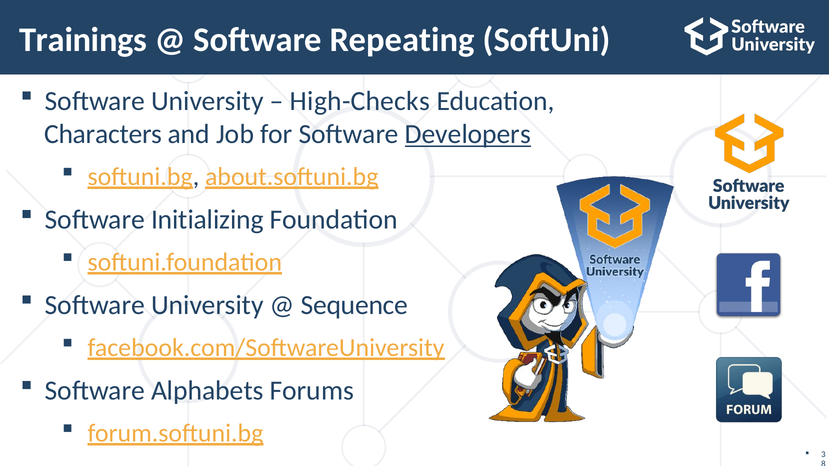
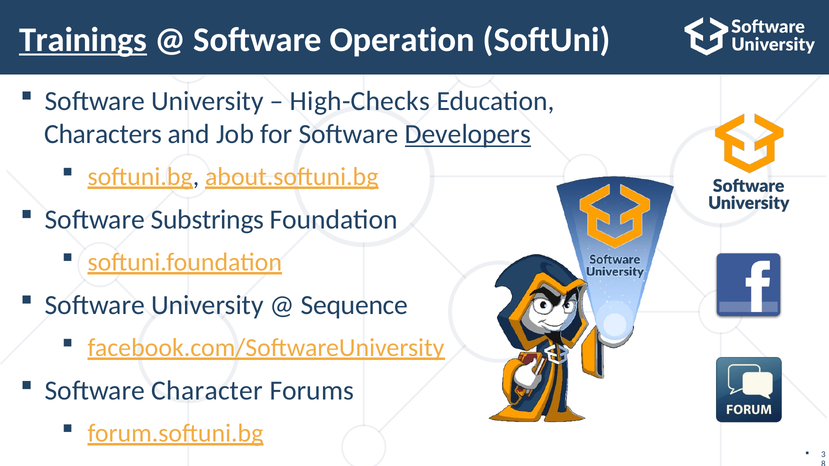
Trainings underline: none -> present (83, 40)
Repeating: Repeating -> Operation (402, 40)
Initializing: Initializing -> Substrings (207, 220)
Alphabets: Alphabets -> Character (207, 391)
